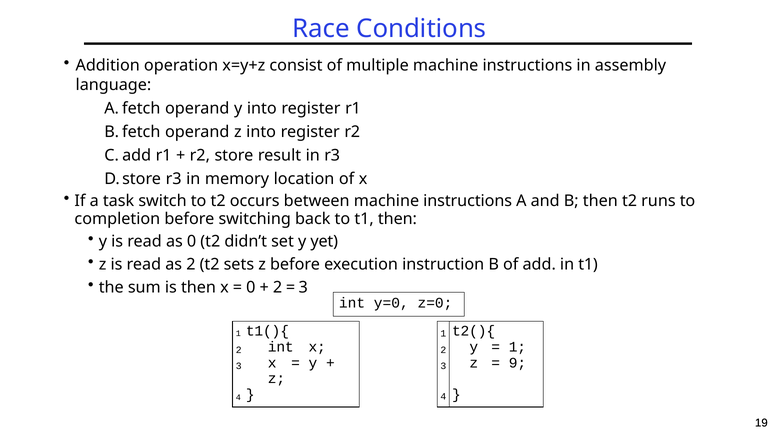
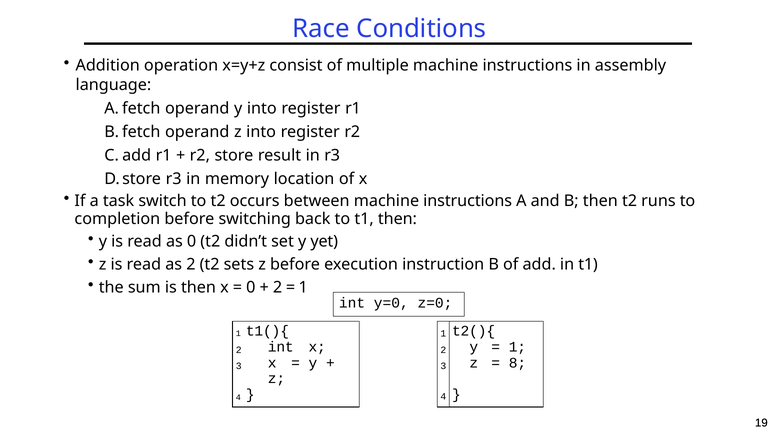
3: 3 -> 1 (303, 288)
9: 9 -> 8 (517, 363)
